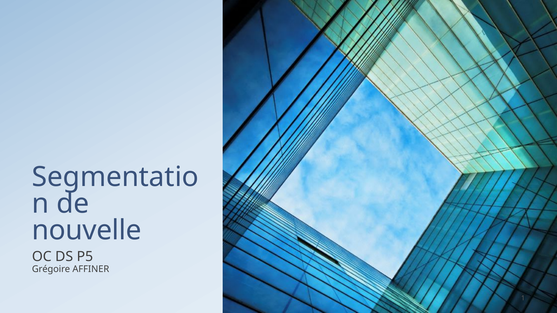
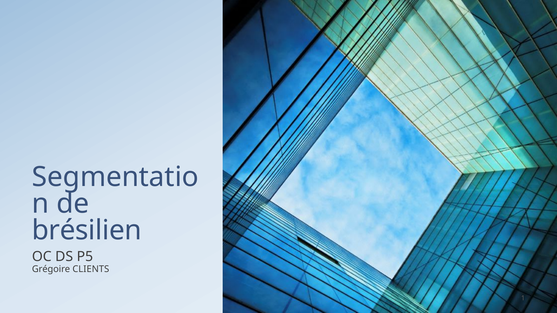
nouvelle: nouvelle -> brésilien (87, 231)
AFFINER: AFFINER -> CLIENTS (91, 269)
